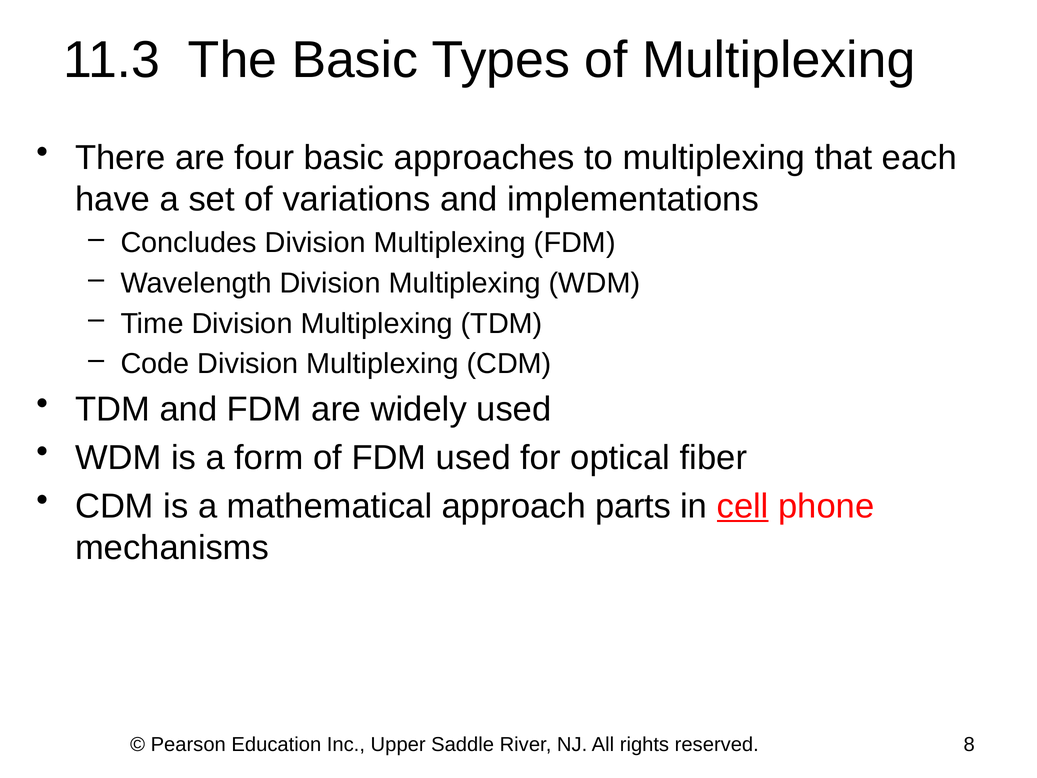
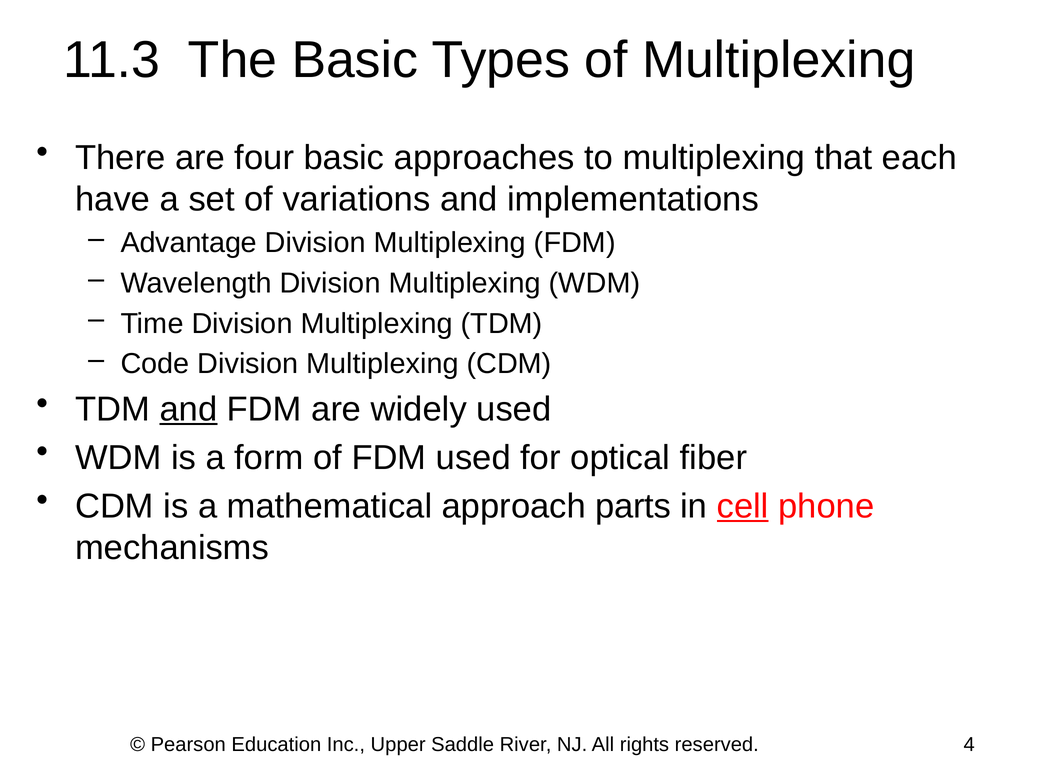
Concludes: Concludes -> Advantage (189, 243)
and underline: none -> present (188, 409)
8: 8 -> 4 (969, 745)
